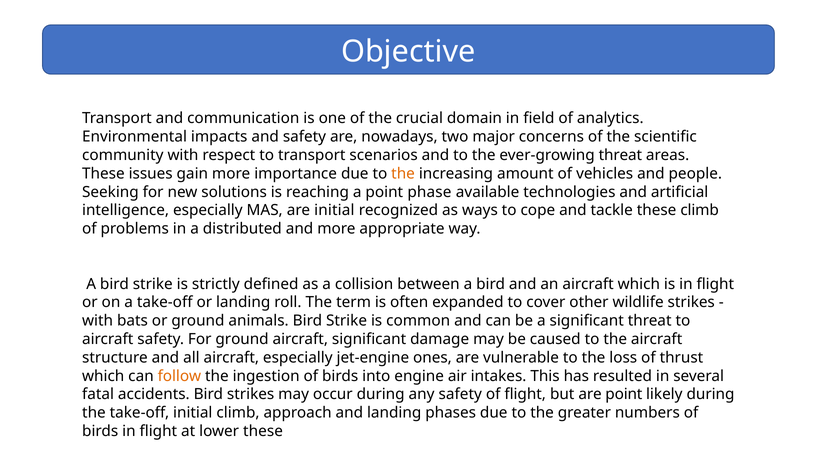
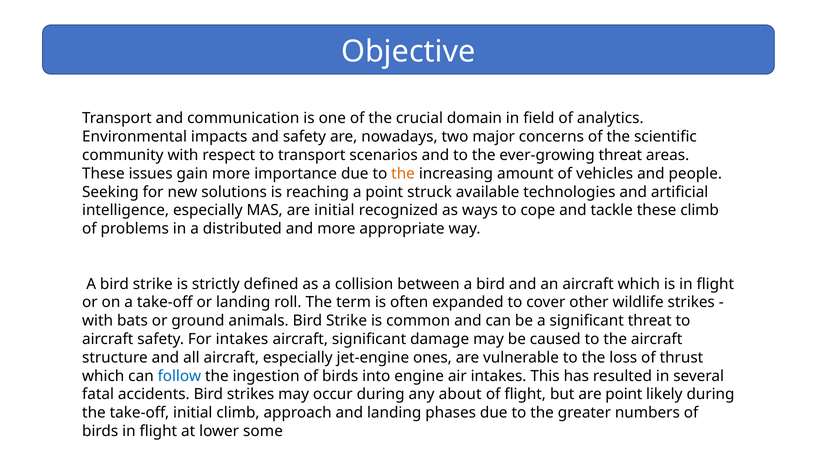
phase: phase -> struck (429, 192)
For ground: ground -> intakes (242, 339)
follow colour: orange -> blue (179, 376)
any safety: safety -> about (460, 394)
lower these: these -> some (263, 431)
